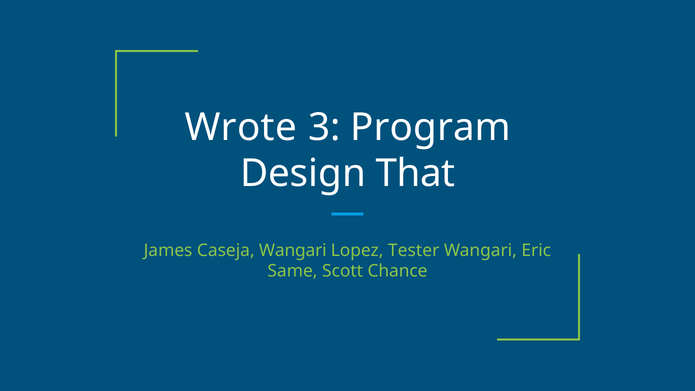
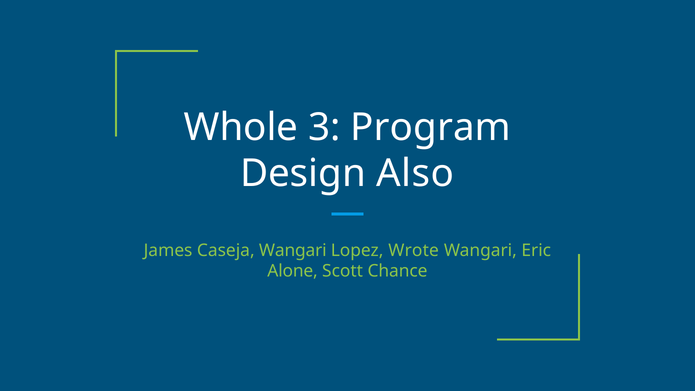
Wrote: Wrote -> Whole (241, 127)
That: That -> Also (415, 174)
Tester: Tester -> Wrote (414, 250)
Same: Same -> Alone (293, 271)
